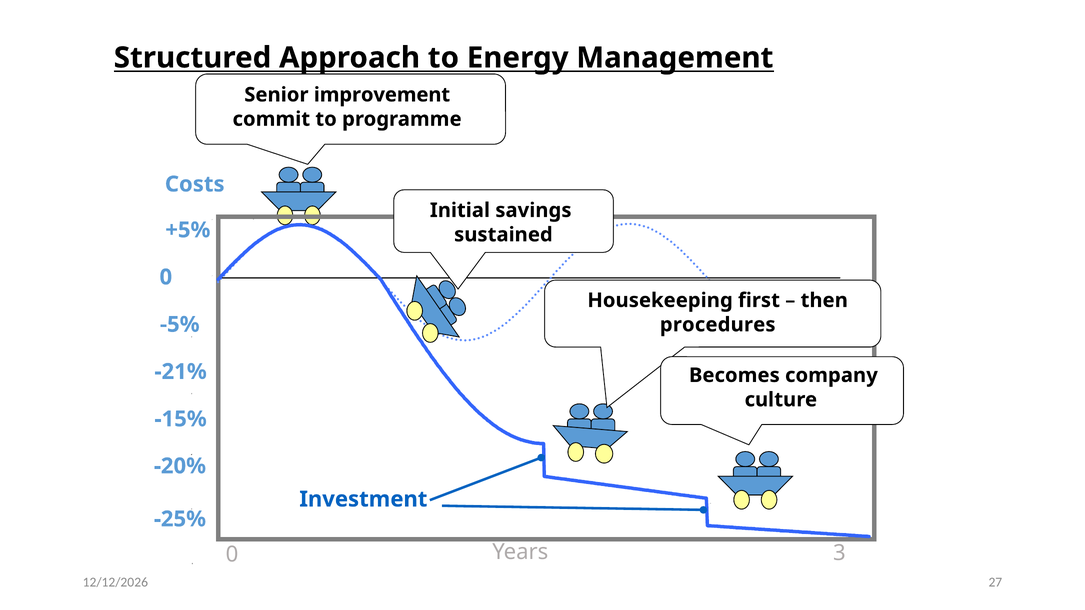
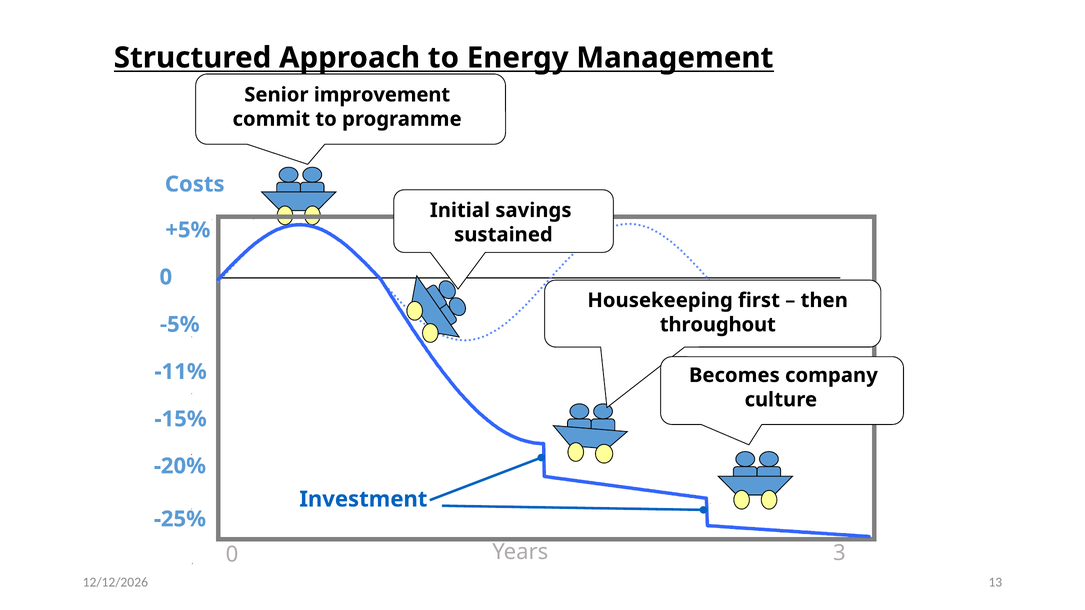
procedures: procedures -> throughout (718, 325)
-21%: -21% -> -11% (181, 372)
27: 27 -> 13 (995, 583)
